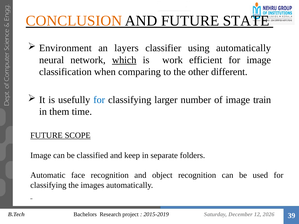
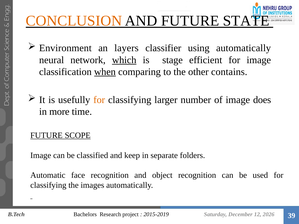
work: work -> stage (173, 60)
when underline: none -> present (105, 72)
different: different -> contains (229, 72)
for colour: blue -> orange (99, 100)
train: train -> does (262, 100)
them: them -> more (59, 112)
